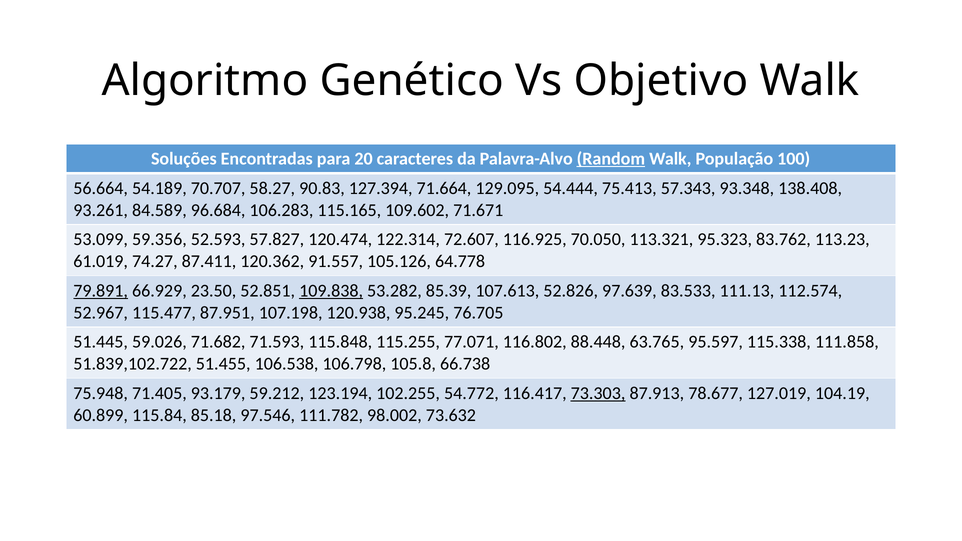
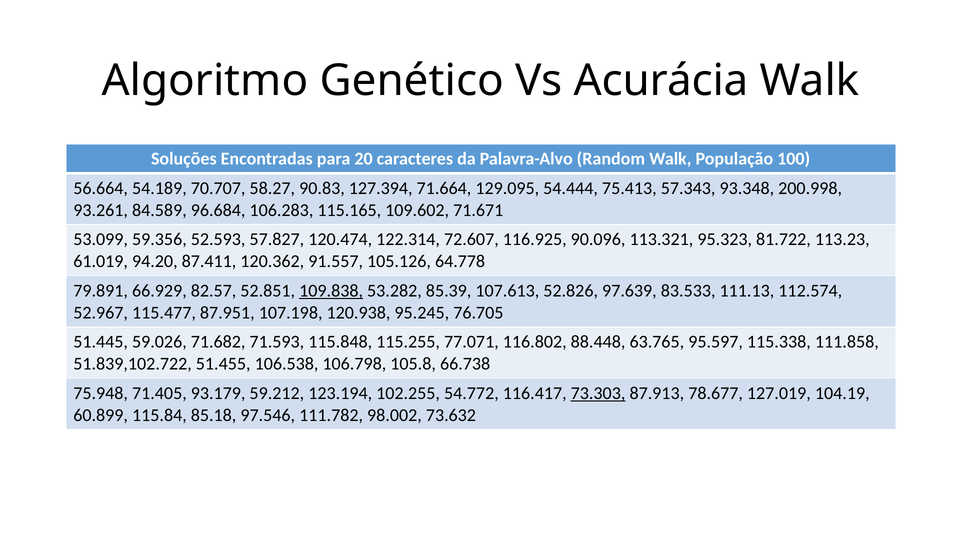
Objetivo: Objetivo -> Acurácia (661, 81)
Random underline: present -> none (611, 159)
138.408: 138.408 -> 200.998 (810, 188)
70.050: 70.050 -> 90.096 (598, 239)
83.762: 83.762 -> 81.722 (783, 239)
74.27: 74.27 -> 94.20 (155, 261)
79.891 underline: present -> none (101, 291)
23.50: 23.50 -> 82.57 (214, 291)
